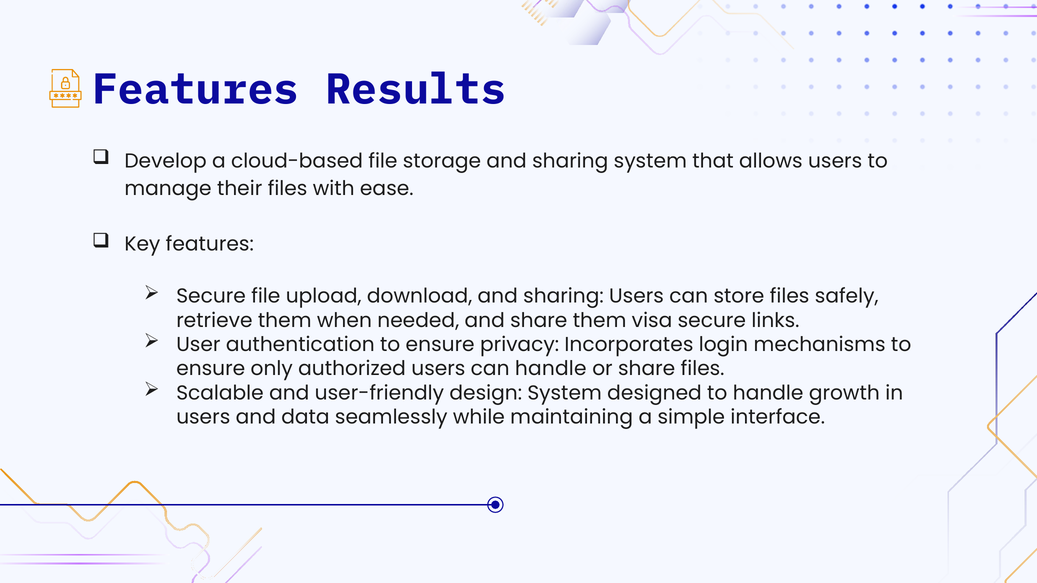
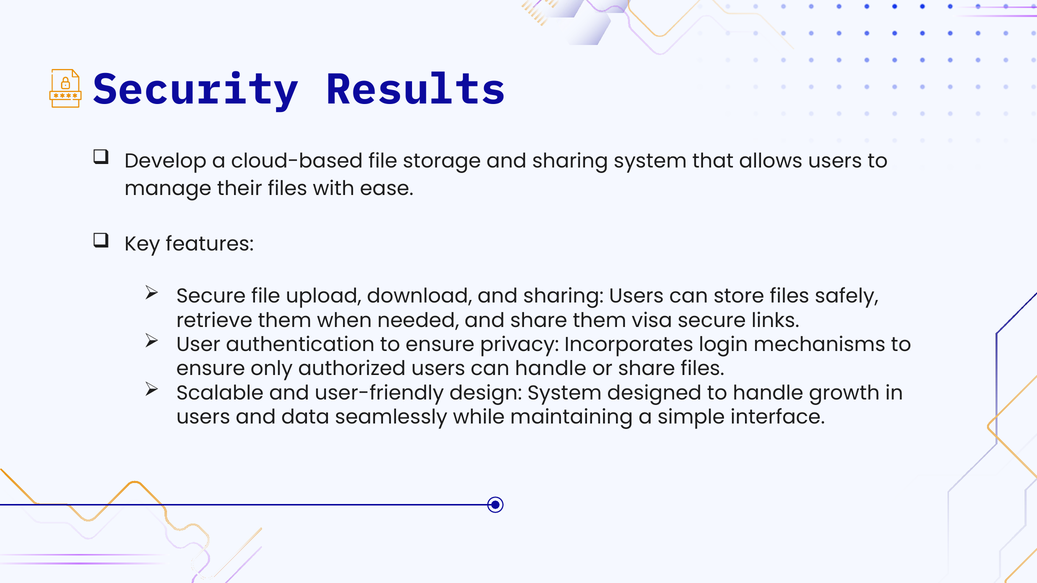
Features: Features -> Security (196, 90)
